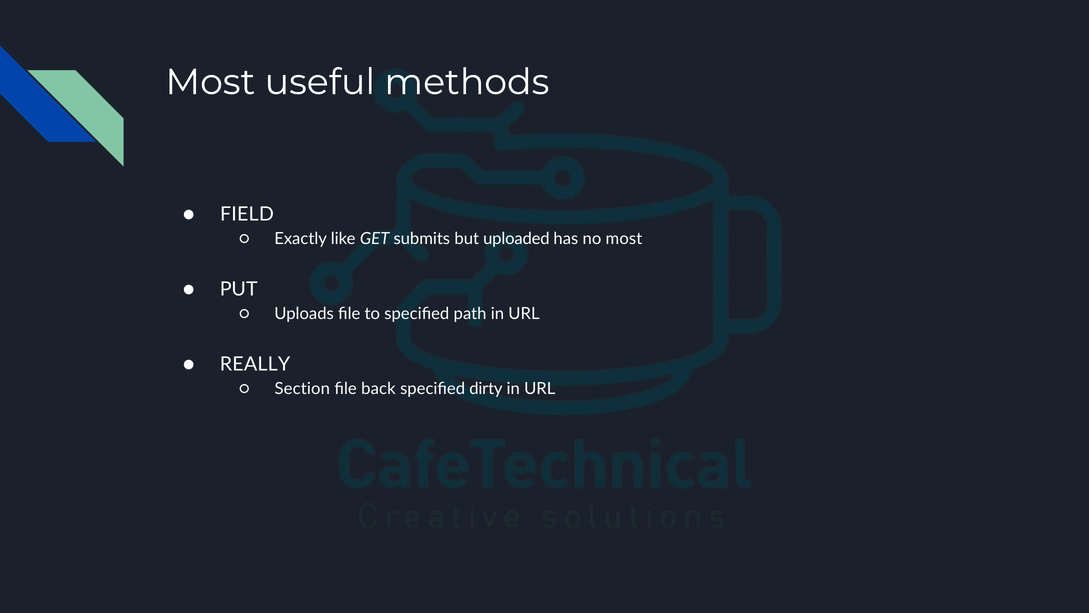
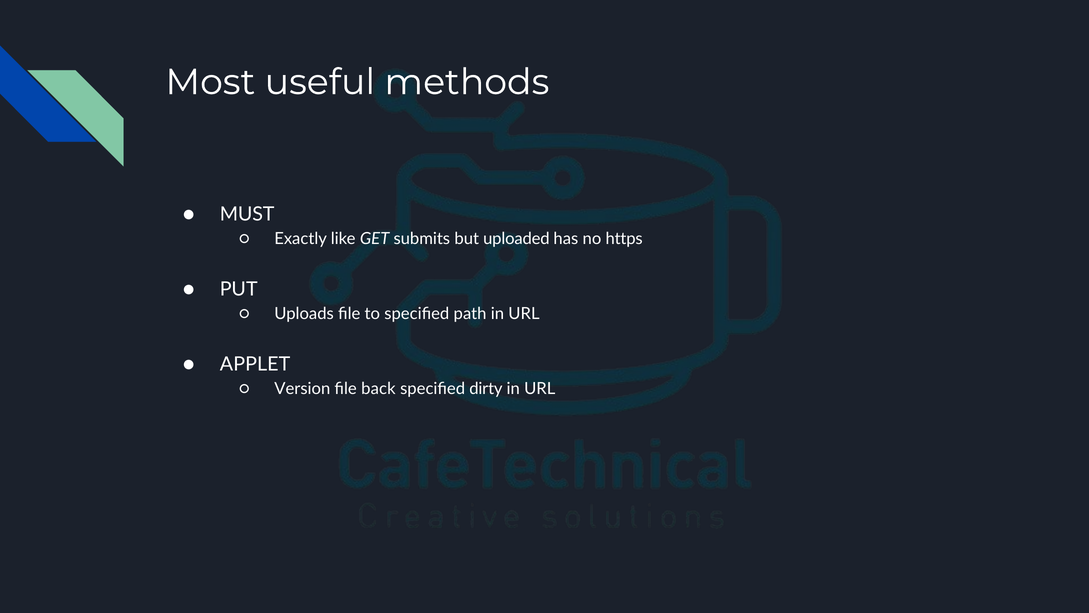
FIELD: FIELD -> MUST (247, 214)
no most: most -> https (624, 239)
REALLY: REALLY -> APPLET (255, 364)
Section: Section -> Version (302, 389)
